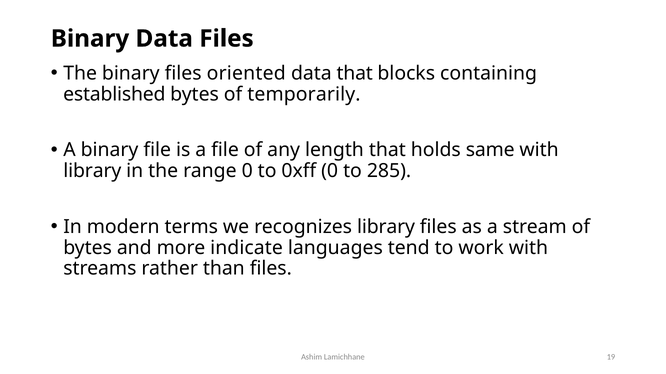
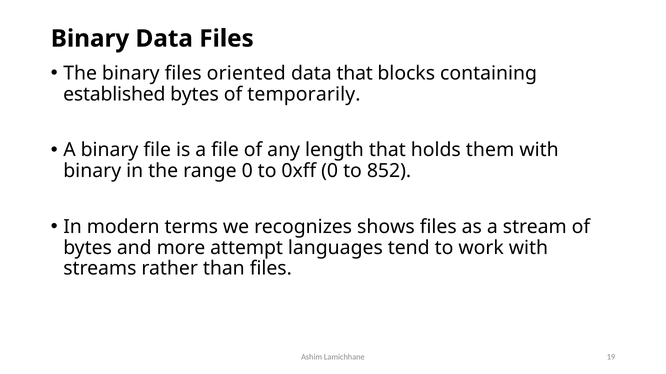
same: same -> them (490, 150)
library: library -> binary (92, 171)
285: 285 -> 852 (389, 171)
recognizes library: library -> shows (386, 227)
indicate: indicate -> attempt (247, 248)
